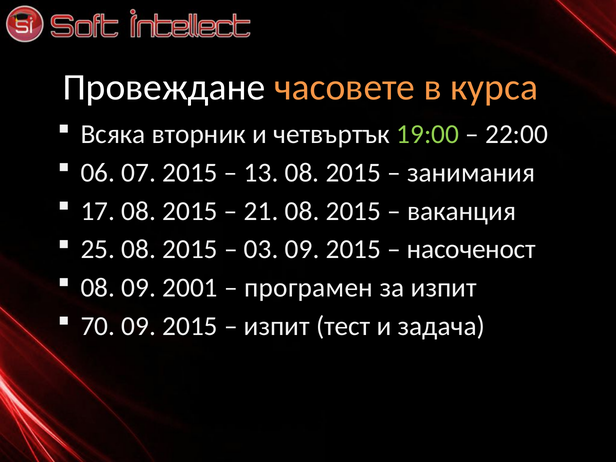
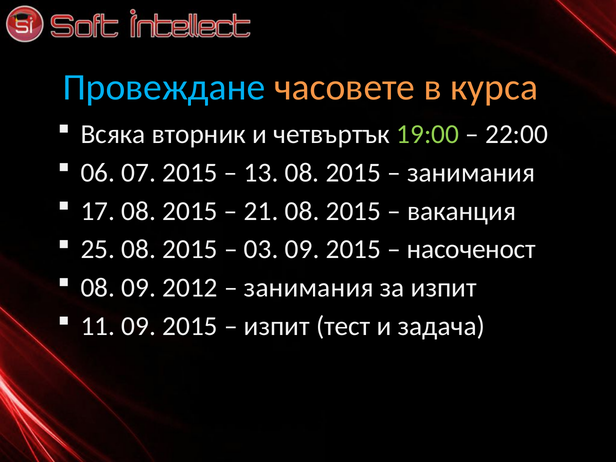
Провеждане colour: white -> light blue (164, 87)
2001: 2001 -> 2012 (190, 288)
програмен: програмен -> занимания (309, 288)
70: 70 -> 11 (98, 326)
